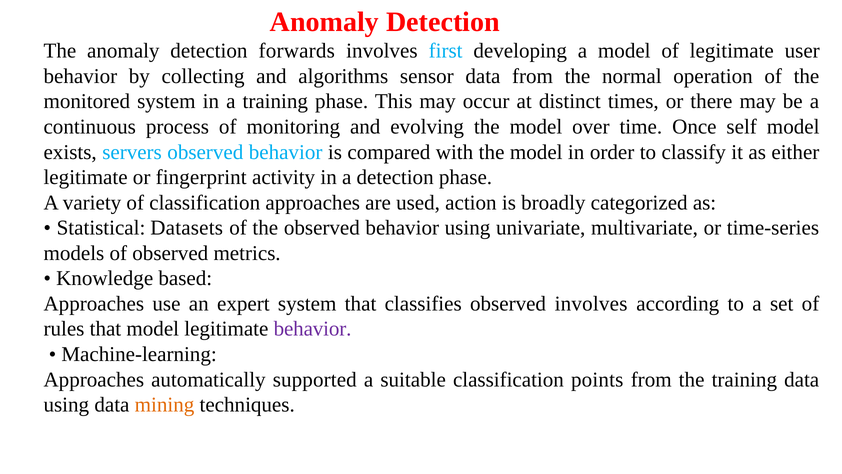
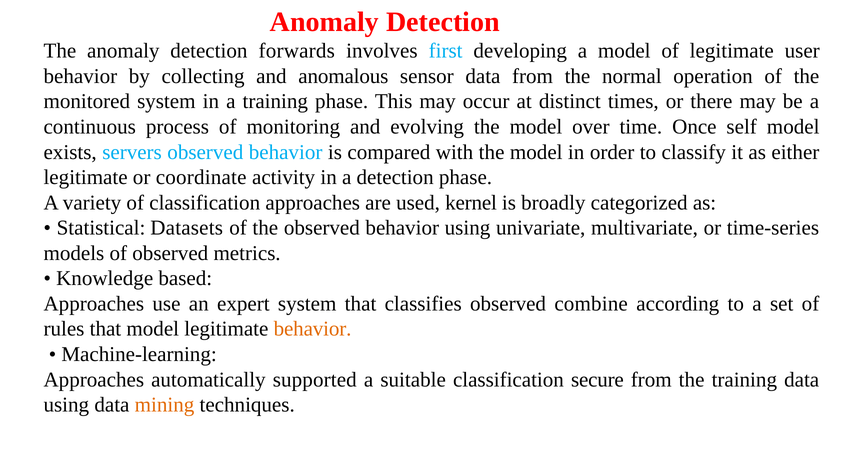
algorithms: algorithms -> anomalous (343, 76)
fingerprint: fingerprint -> coordinate (201, 177)
action: action -> kernel (471, 202)
observed involves: involves -> combine (591, 304)
behavior colour: purple -> orange (313, 329)
points: points -> secure (597, 379)
